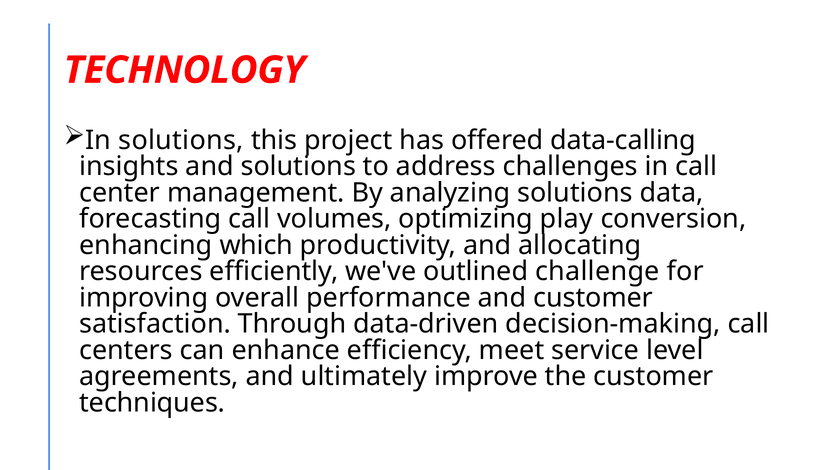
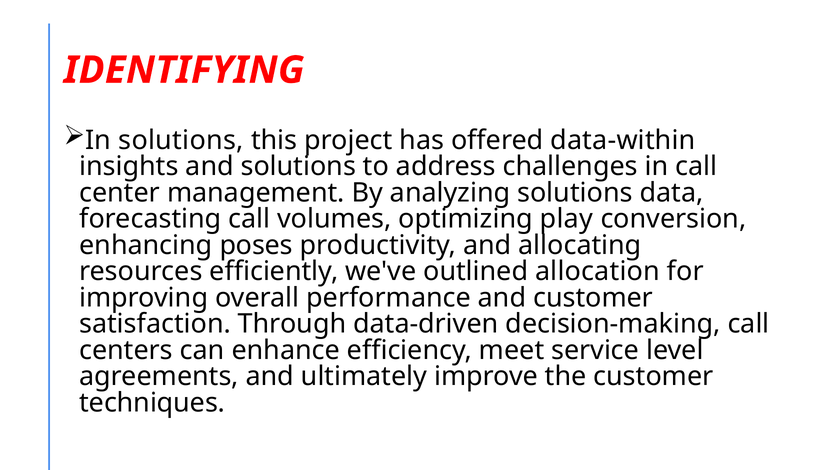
TECHNOLOGY: TECHNOLOGY -> IDENTIFYING (184, 70)
data-calling: data-calling -> data-within (623, 140)
which: which -> poses (256, 245)
challenge: challenge -> allocation (597, 271)
